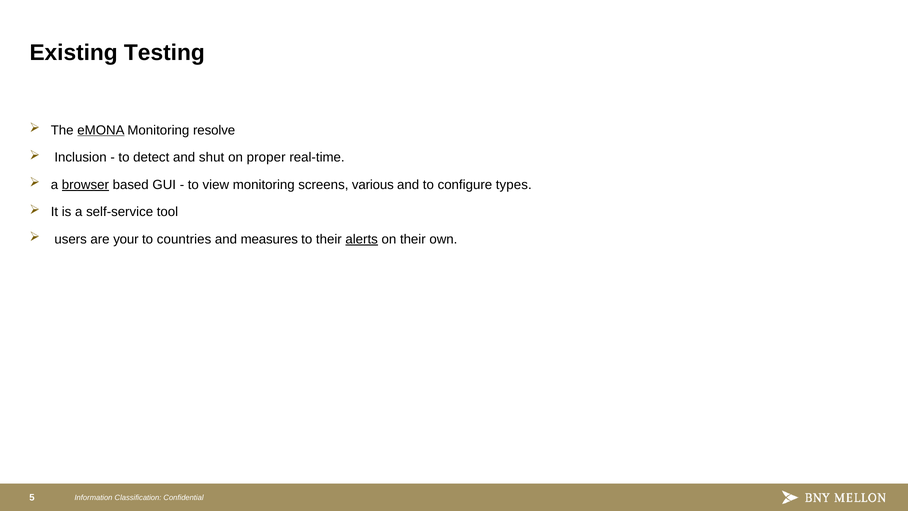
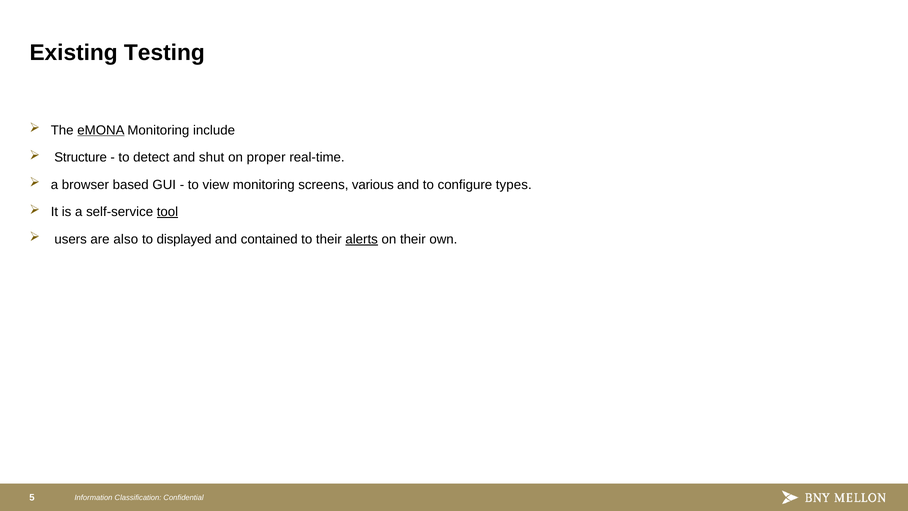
resolve: resolve -> include (214, 130)
Inclusion: Inclusion -> Structure (81, 157)
browser underline: present -> none (85, 185)
tool underline: none -> present (167, 212)
your: your -> also (126, 239)
countries: countries -> displayed (184, 239)
measures: measures -> contained (269, 239)
